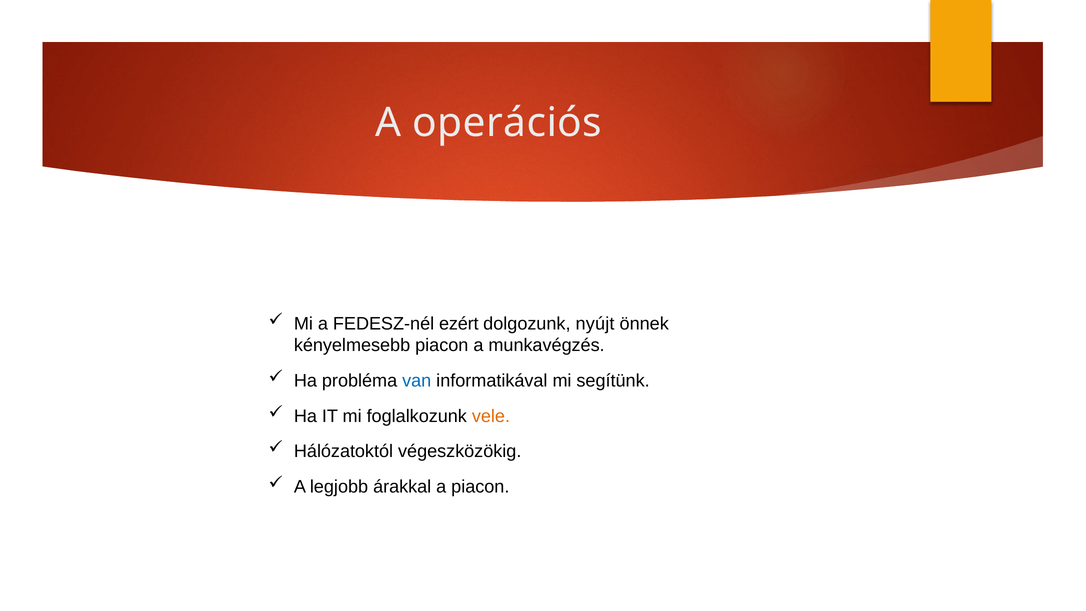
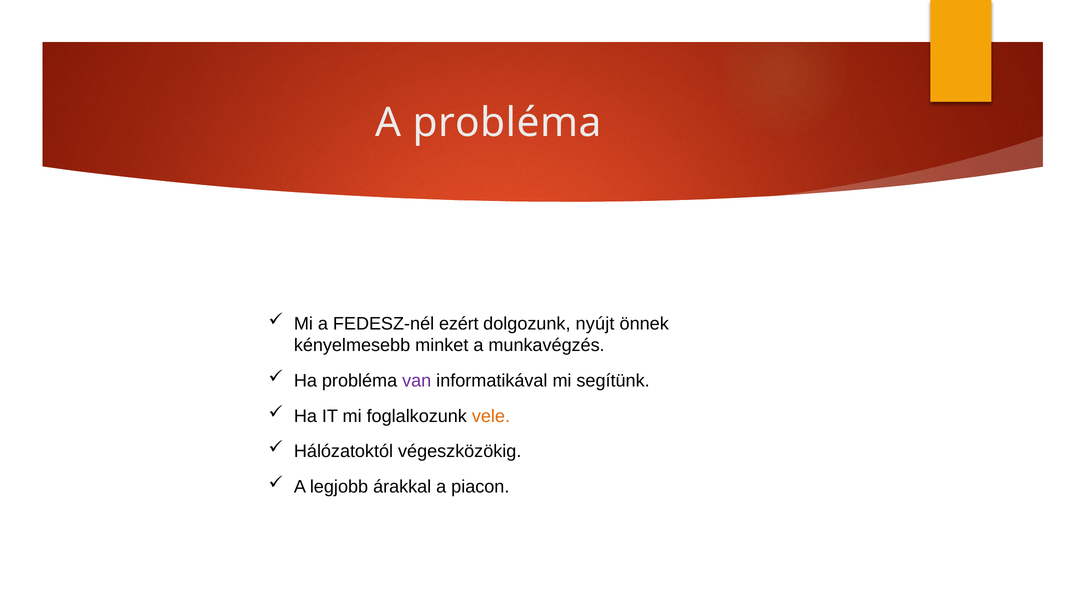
A operációs: operációs -> probléma (507, 123)
kényelmesebb piacon: piacon -> minket (442, 345)
van colour: blue -> purple (417, 381)
